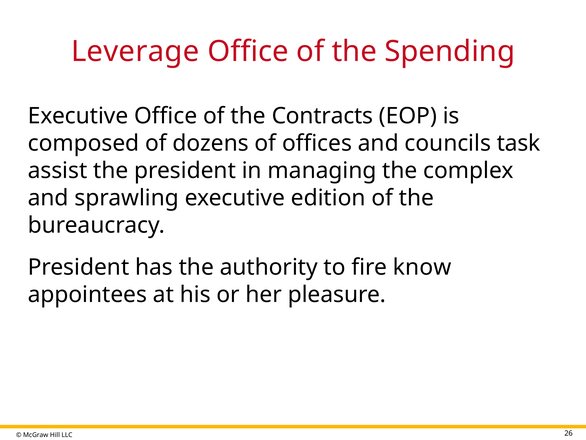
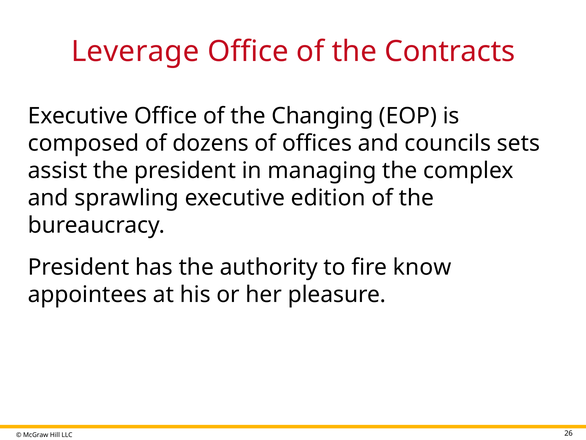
Spending: Spending -> Contracts (450, 51)
Contracts: Contracts -> Changing (322, 116)
task: task -> sets (518, 143)
